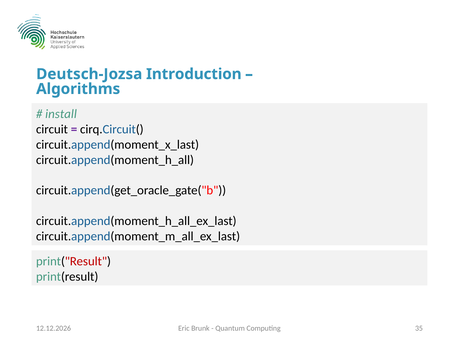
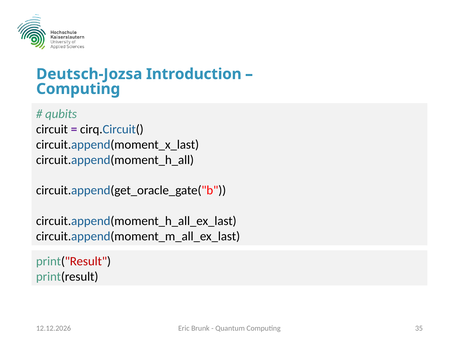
Algorithms: Algorithms -> Computing (78, 89)
install: install -> qubits (61, 114)
